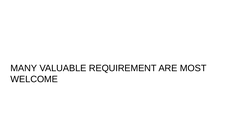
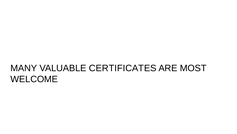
REQUIREMENT: REQUIREMENT -> CERTIFICATES (123, 68)
